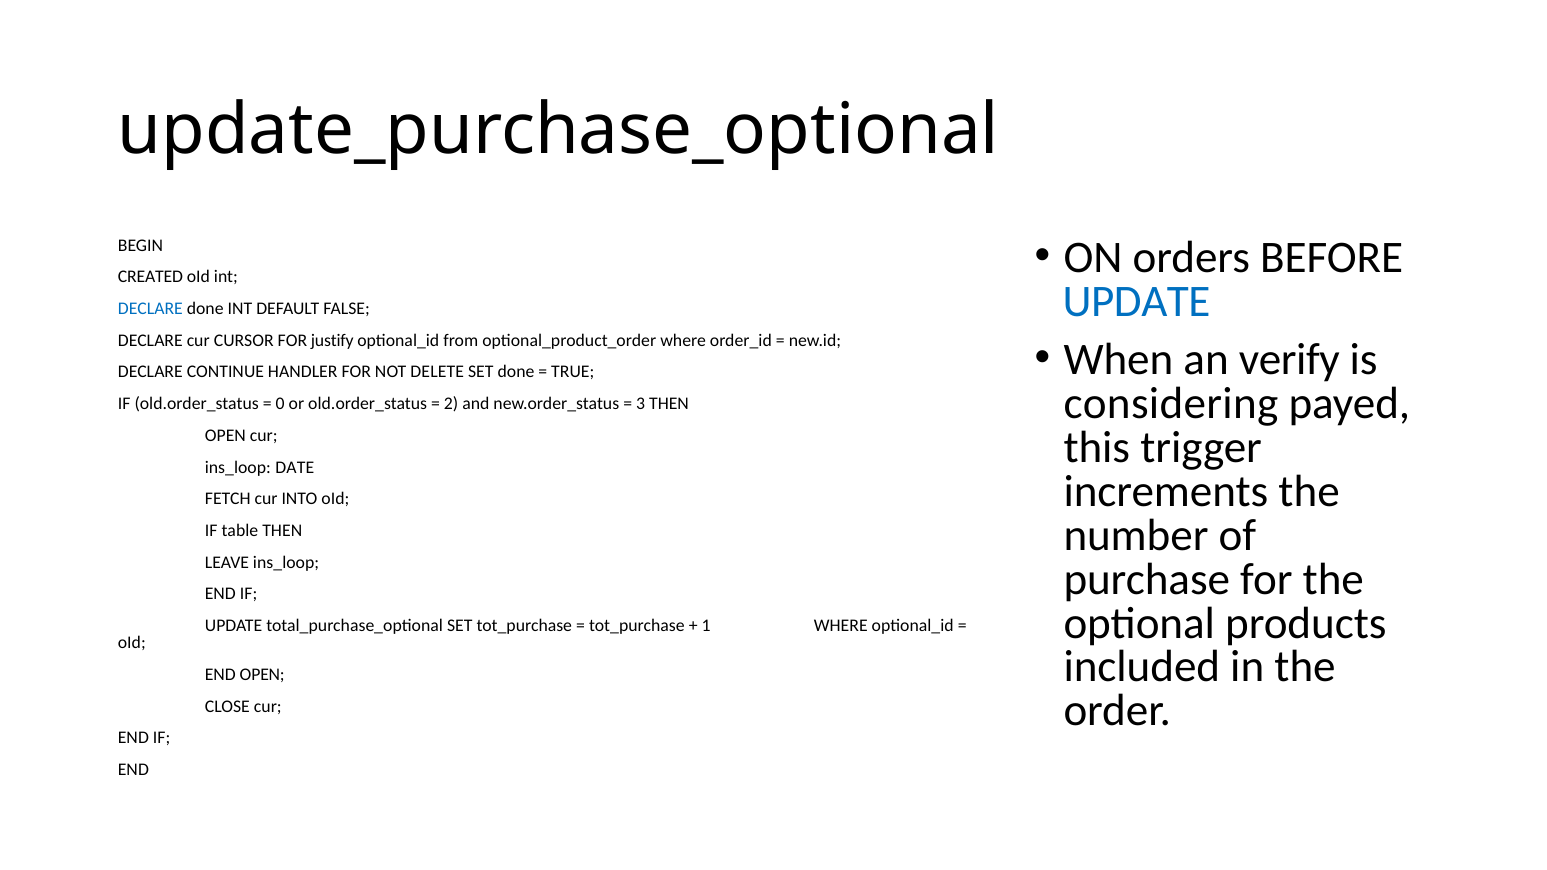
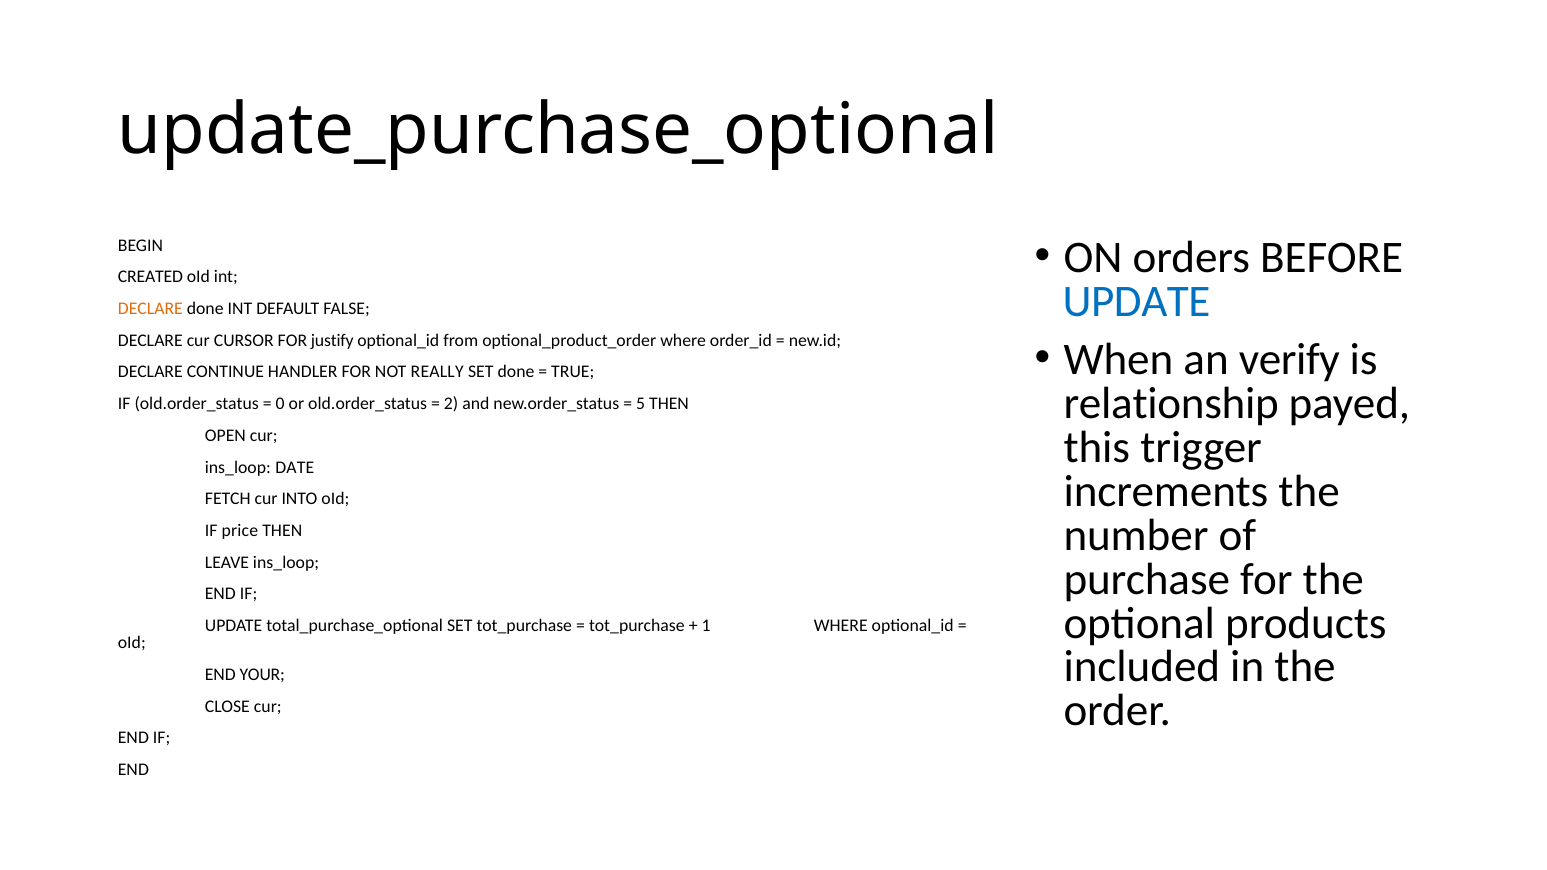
DECLARE colour: blue -> orange (150, 309)
DELETE: DELETE -> REALLY (437, 372)
considering: considering -> relationship (1171, 404)
3: 3 -> 5 (641, 404)
table: table -> price (240, 531)
END OPEN: OPEN -> YOUR (262, 675)
